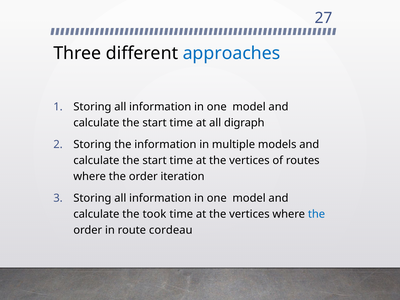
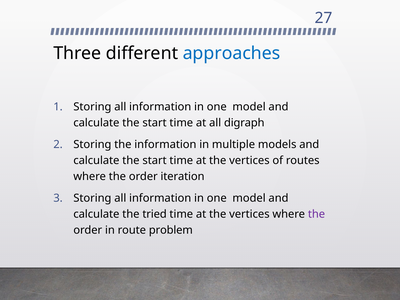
took: took -> tried (155, 214)
the colour: blue -> purple (317, 214)
cordeau: cordeau -> problem (171, 230)
